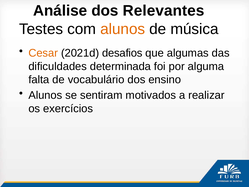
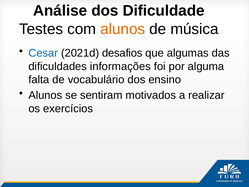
Relevantes: Relevantes -> Dificuldade (164, 11)
Cesar colour: orange -> blue (43, 53)
determinada: determinada -> informações (120, 66)
